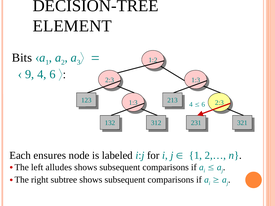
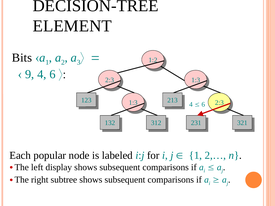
ensures: ensures -> popular (50, 156)
alludes: alludes -> display (59, 167)
